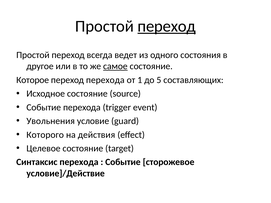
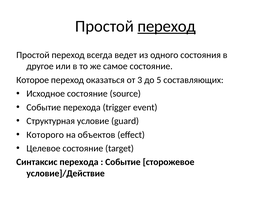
самое underline: present -> none (115, 66)
переход перехода: перехода -> оказаться (105, 80)
1: 1 -> 3 (140, 80)
Увольнения: Увольнения -> Структурная (51, 121)
действия: действия -> объектов (96, 135)
